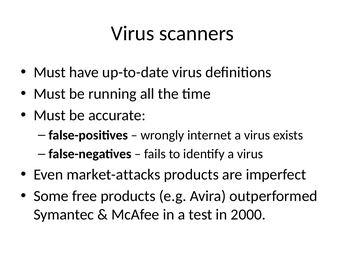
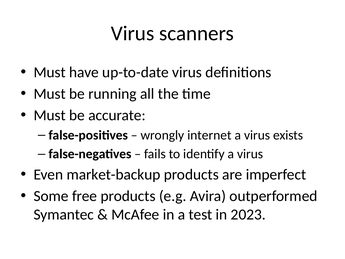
market-attacks: market-attacks -> market-backup (113, 174)
2000: 2000 -> 2023 (248, 214)
